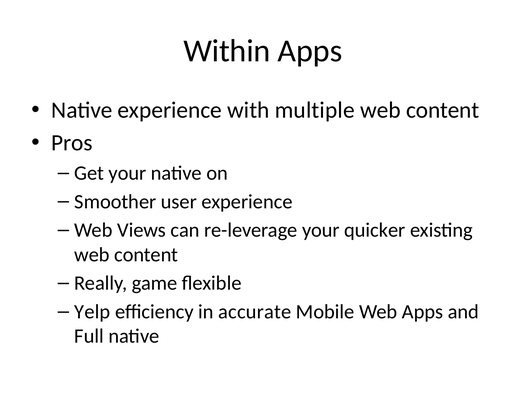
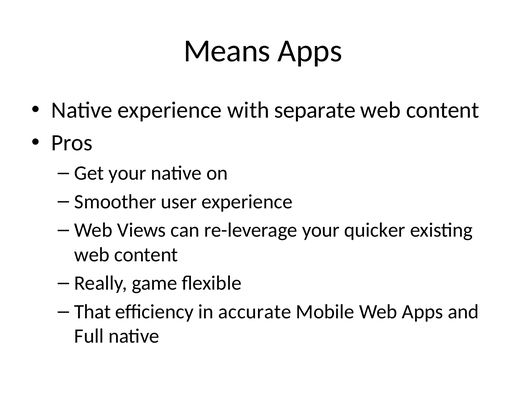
Within: Within -> Means (227, 51)
multiple: multiple -> separate (315, 110)
Yelp: Yelp -> That (93, 312)
